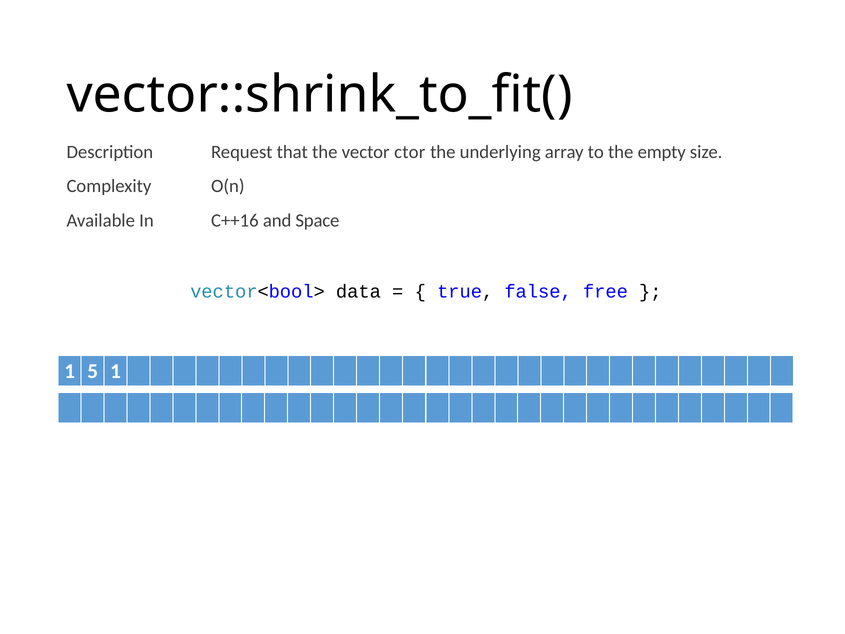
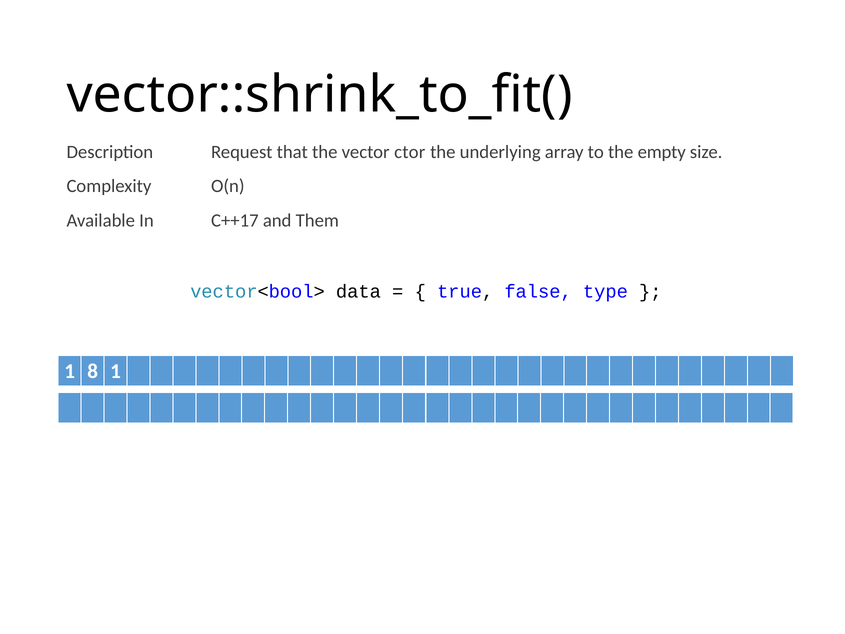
C++16: C++16 -> C++17 (235, 220)
Space: Space -> Them (317, 220)
free: free -> type (605, 291)
5: 5 -> 8 (93, 371)
